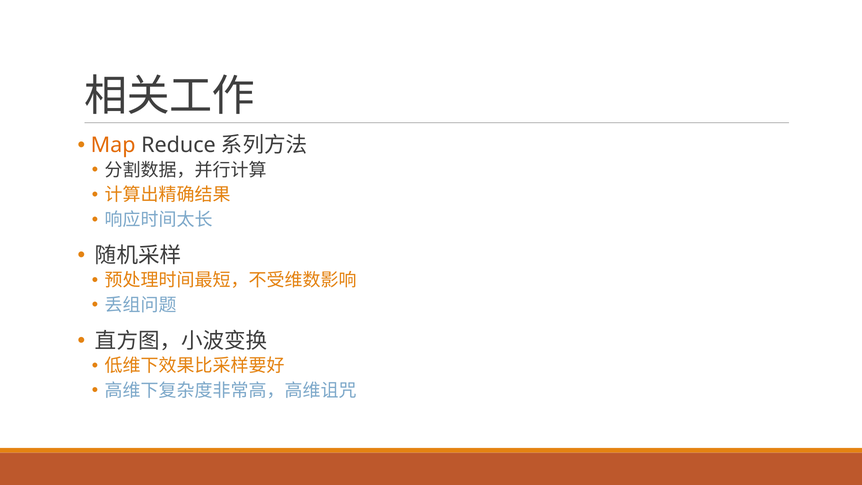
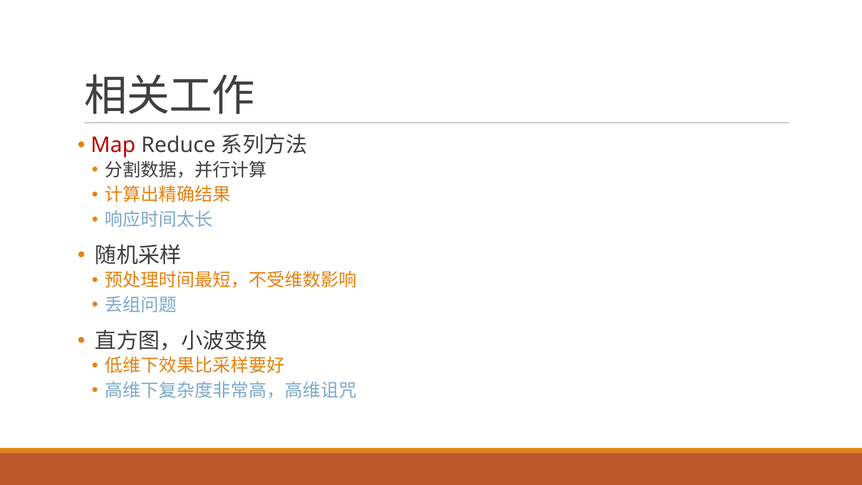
Map colour: orange -> red (113, 145)
